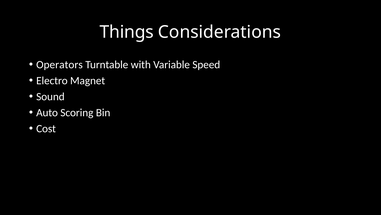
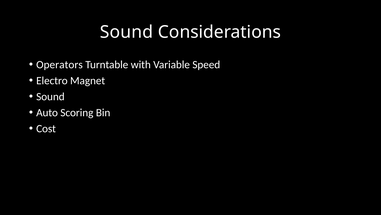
Things: Things -> Sound (127, 32)
